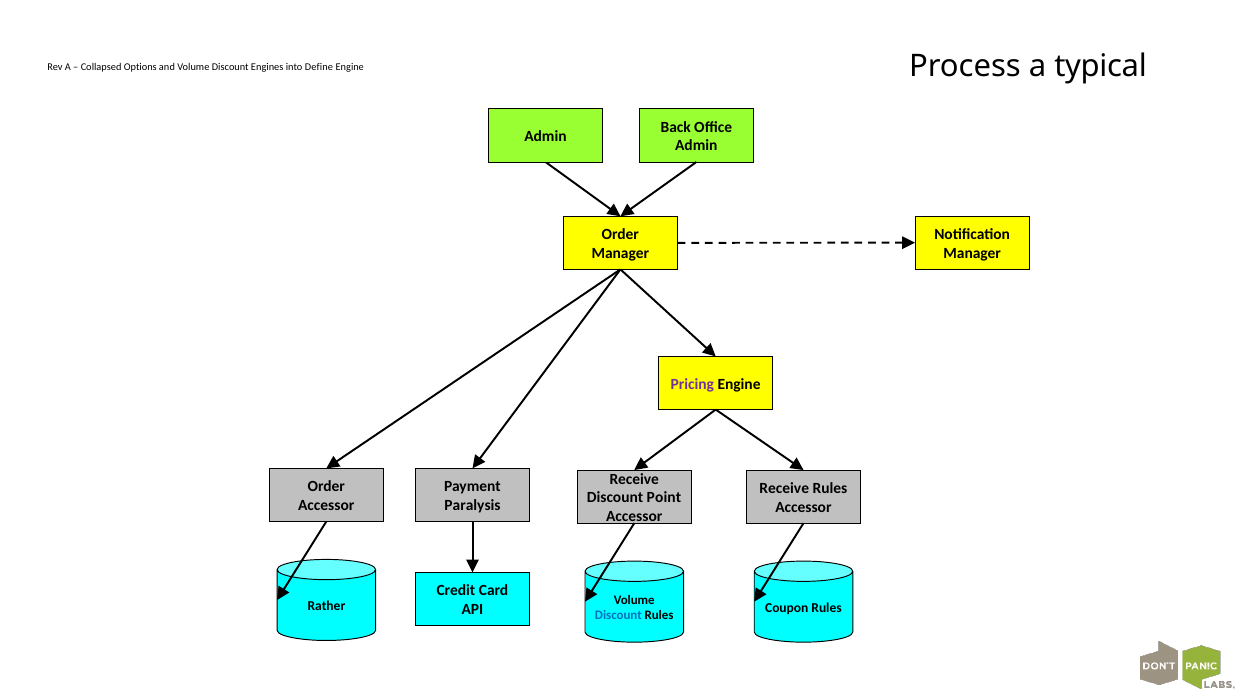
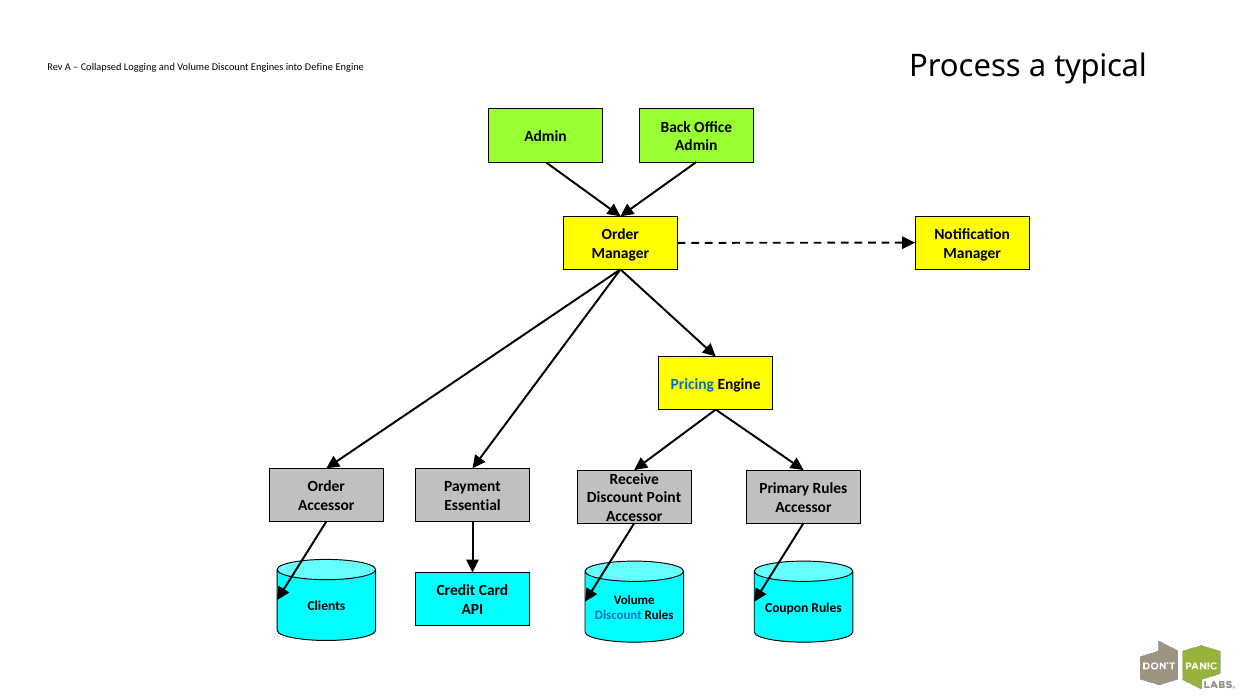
Options: Options -> Logging (140, 67)
Pricing colour: purple -> blue (692, 384)
Receive: Receive -> Primary (784, 488)
Paralysis: Paralysis -> Essential (473, 505)
Rather: Rather -> Clients (326, 606)
